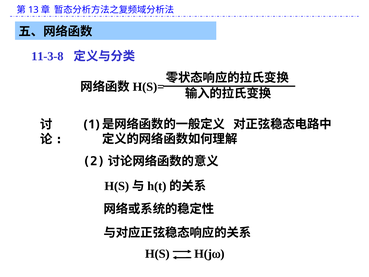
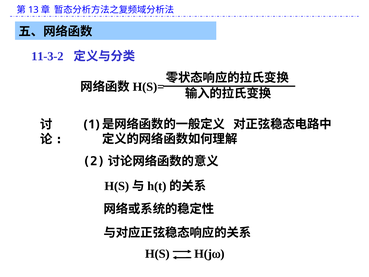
11-3-8: 11-3-8 -> 11-3-2 (47, 56)
